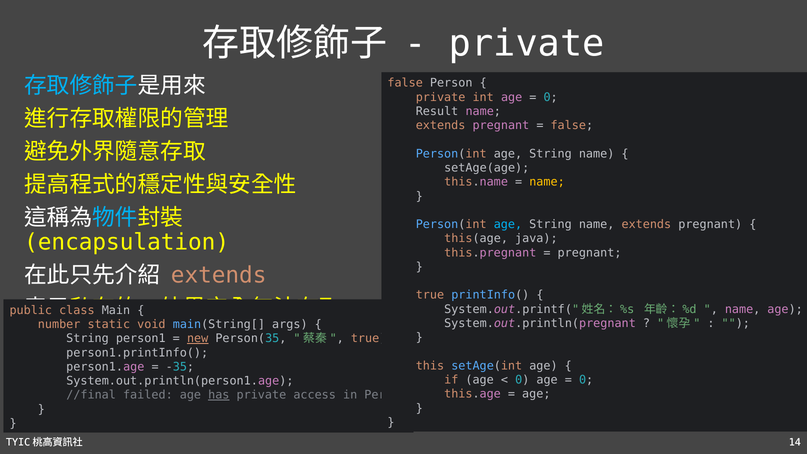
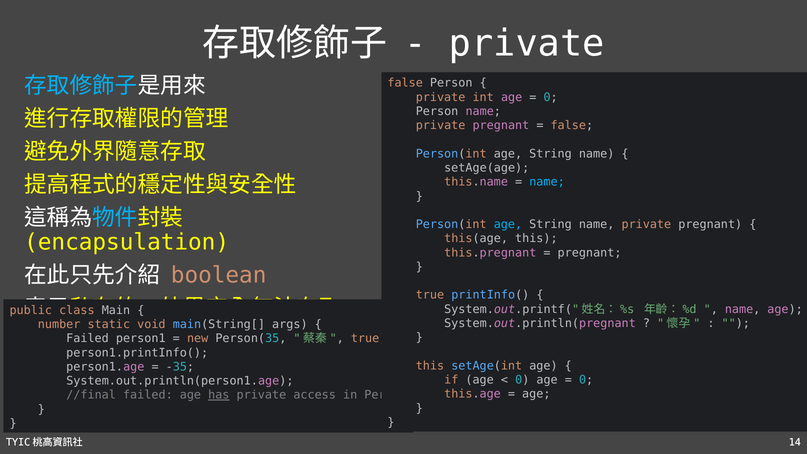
Result: Result -> Person (437, 111)
extends: extends -> private (441, 125)
name colour: yellow -> light blue (547, 182)
String name extends: extends -> private (646, 224)
this(age java: java -> this (536, 239)
extends: extends -> boolean (219, 275)
String: String -> Failed (88, 338)
new underline: present -> none (198, 338)
